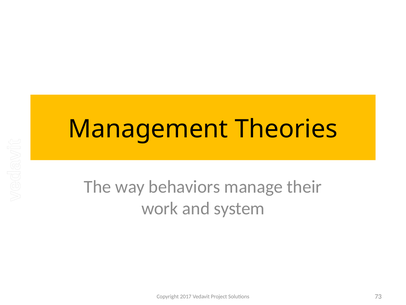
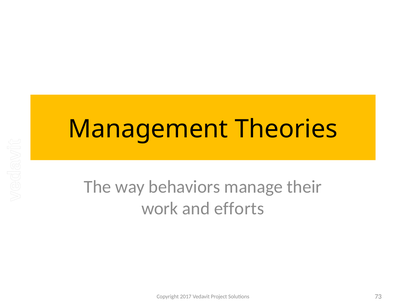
system: system -> efforts (239, 208)
